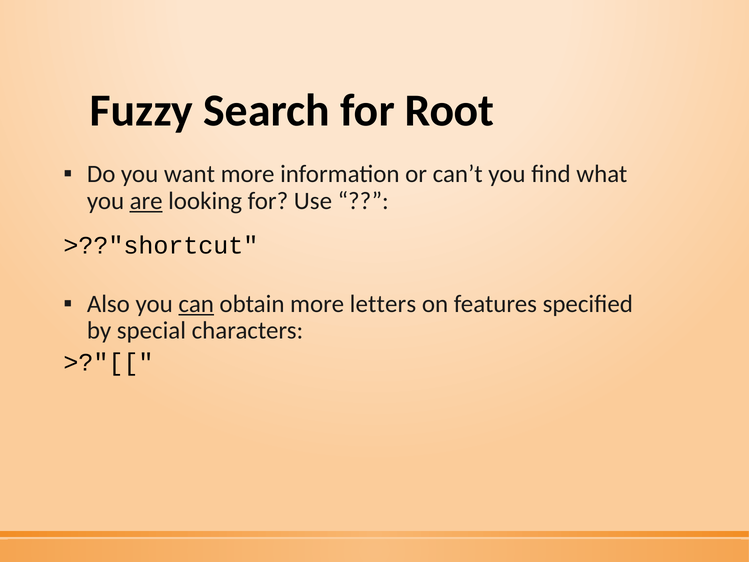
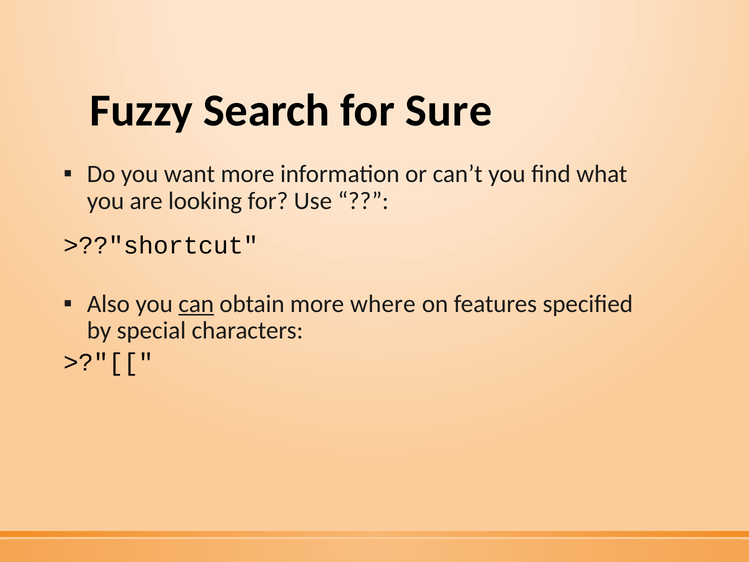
Root: Root -> Sure (449, 111)
are underline: present -> none (146, 201)
letters: letters -> where (383, 304)
